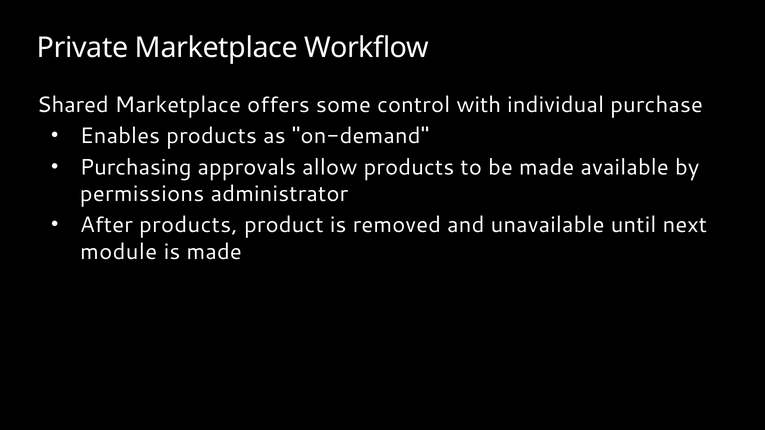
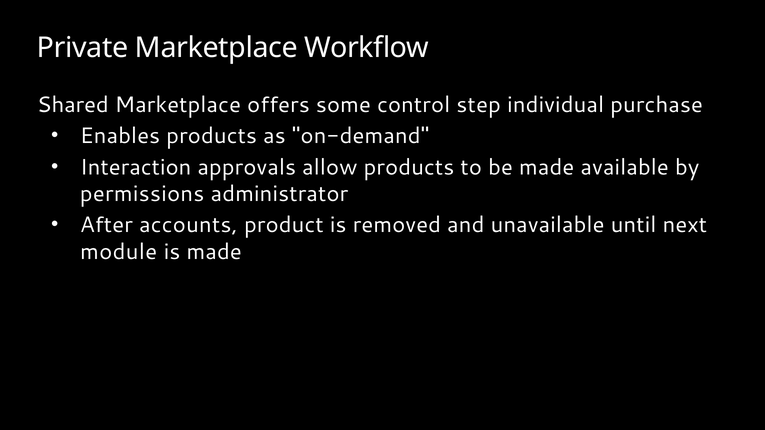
with: with -> step (479, 105)
Purchasing: Purchasing -> Interaction (136, 167)
After products: products -> accounts (188, 225)
